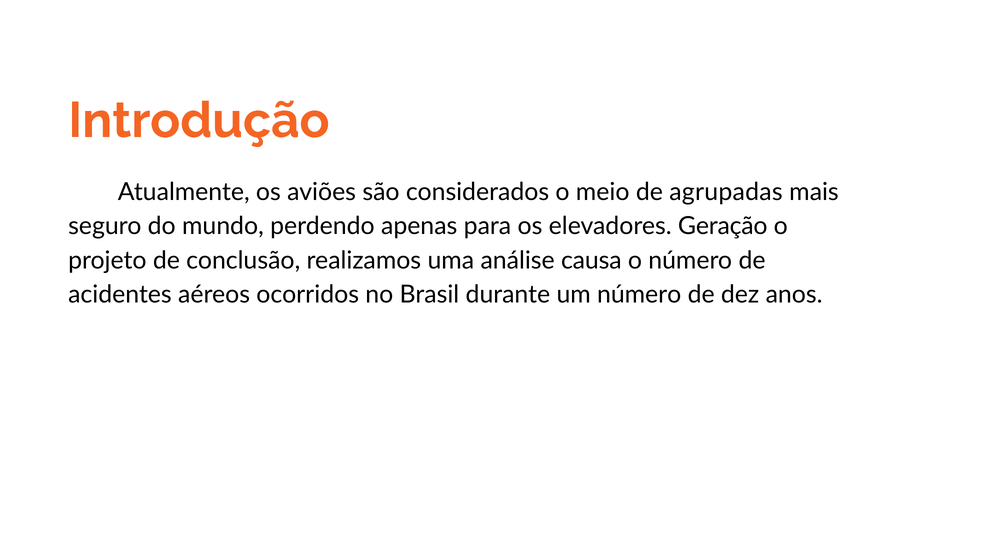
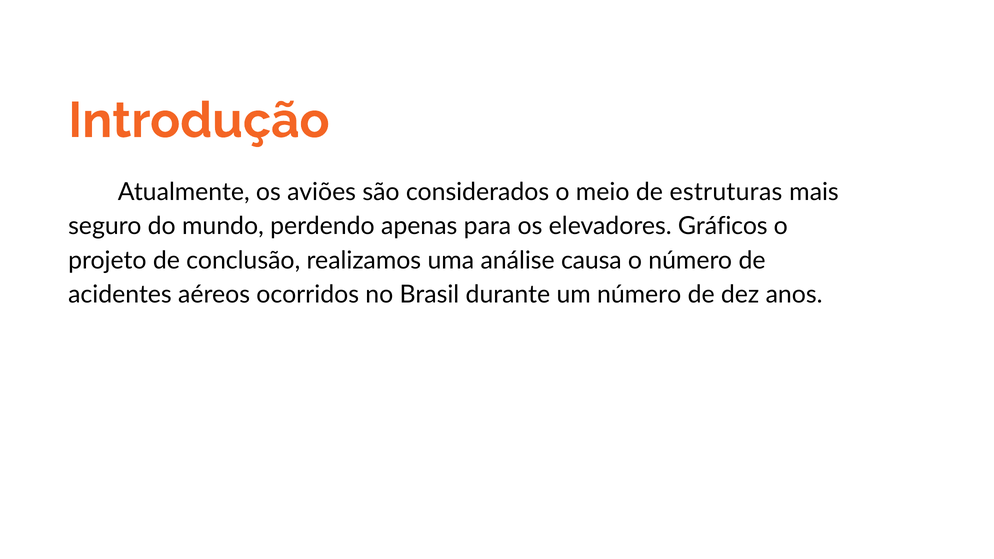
agrupadas: agrupadas -> estruturas (726, 192)
Geração: Geração -> Gráficos (723, 226)
